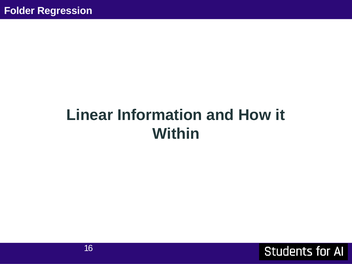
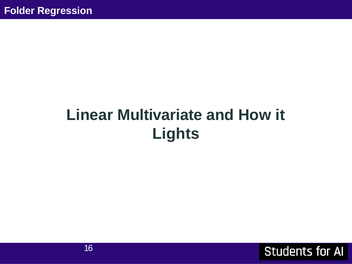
Information: Information -> Multivariate (160, 115)
Within: Within -> Lights (176, 134)
